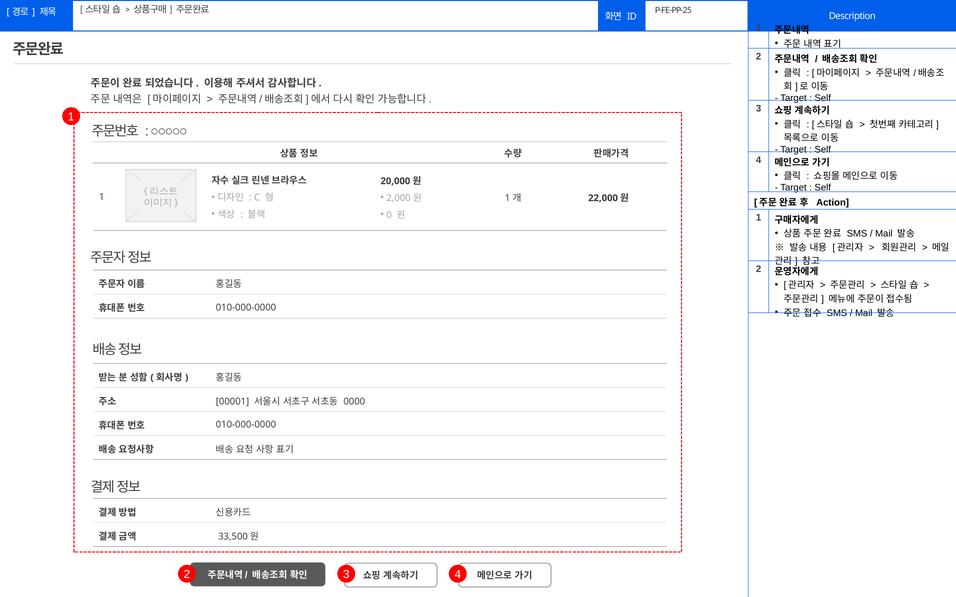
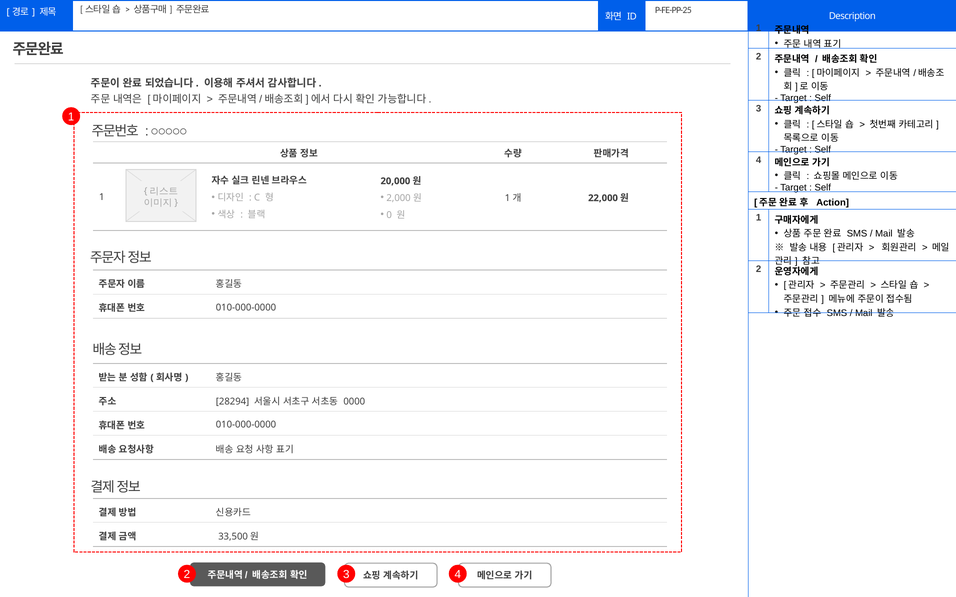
00001: 00001 -> 28294 (233, 402)
